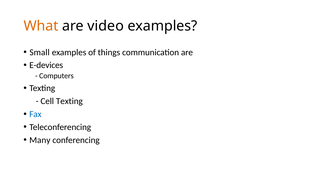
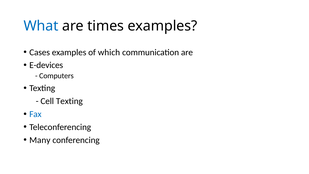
What colour: orange -> blue (41, 26)
video: video -> times (106, 26)
Small: Small -> Cases (40, 52)
things: things -> which (109, 52)
